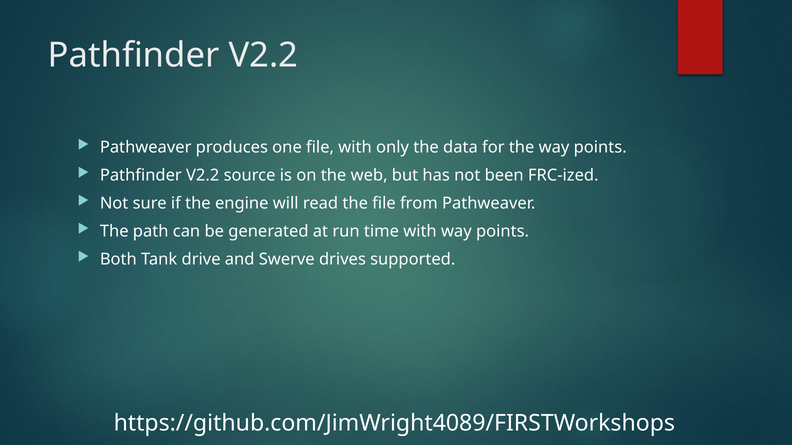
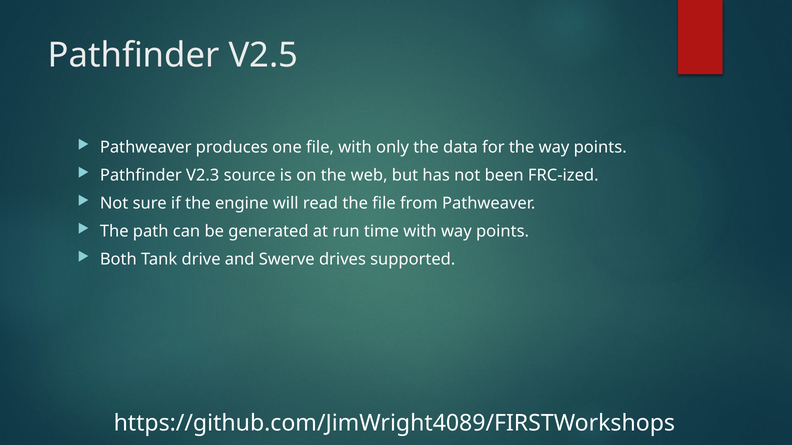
V2.2: V2.2 -> V2.5 (263, 56)
V2.2: V2.2 -> V2.3 (203, 176)
